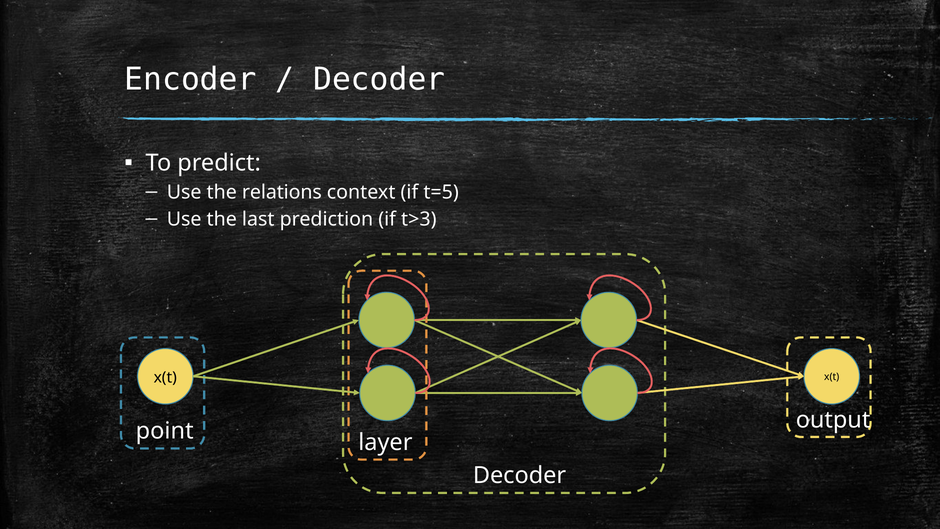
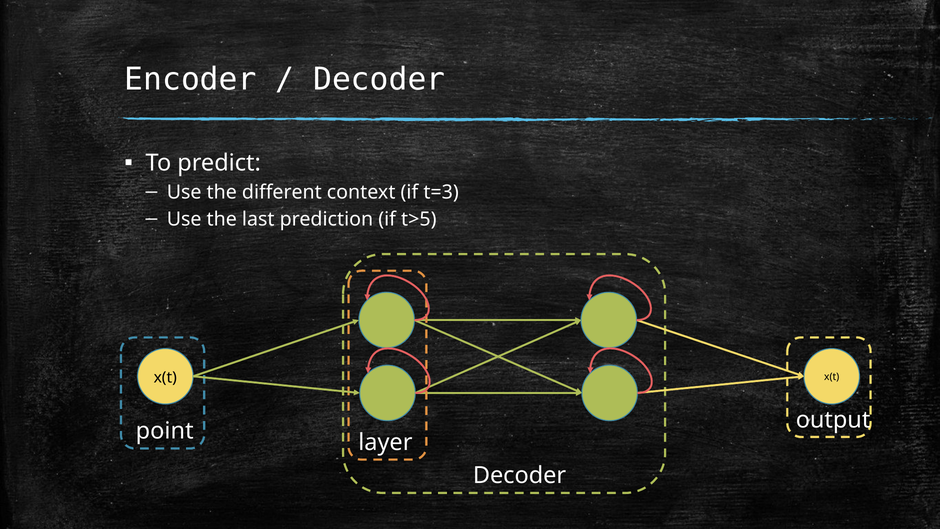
relations: relations -> different (282, 192)
t=5: t=5 -> t=3 (441, 192)
t>3: t>3 -> t>5 (419, 219)
